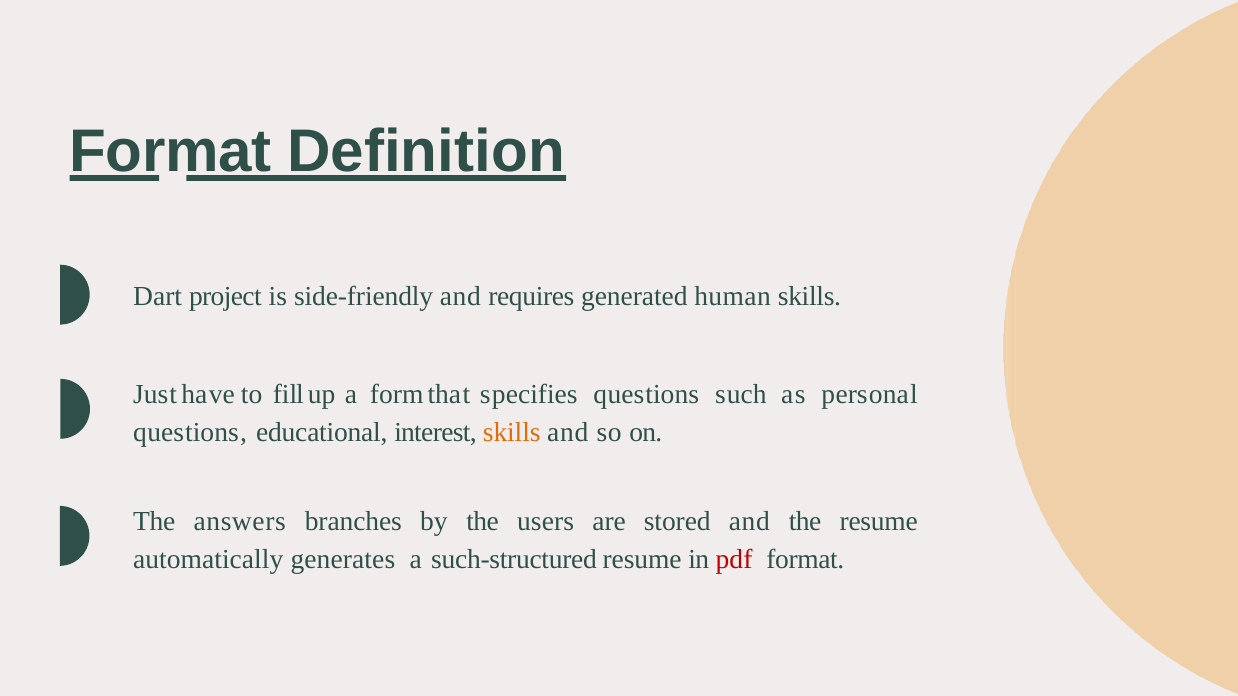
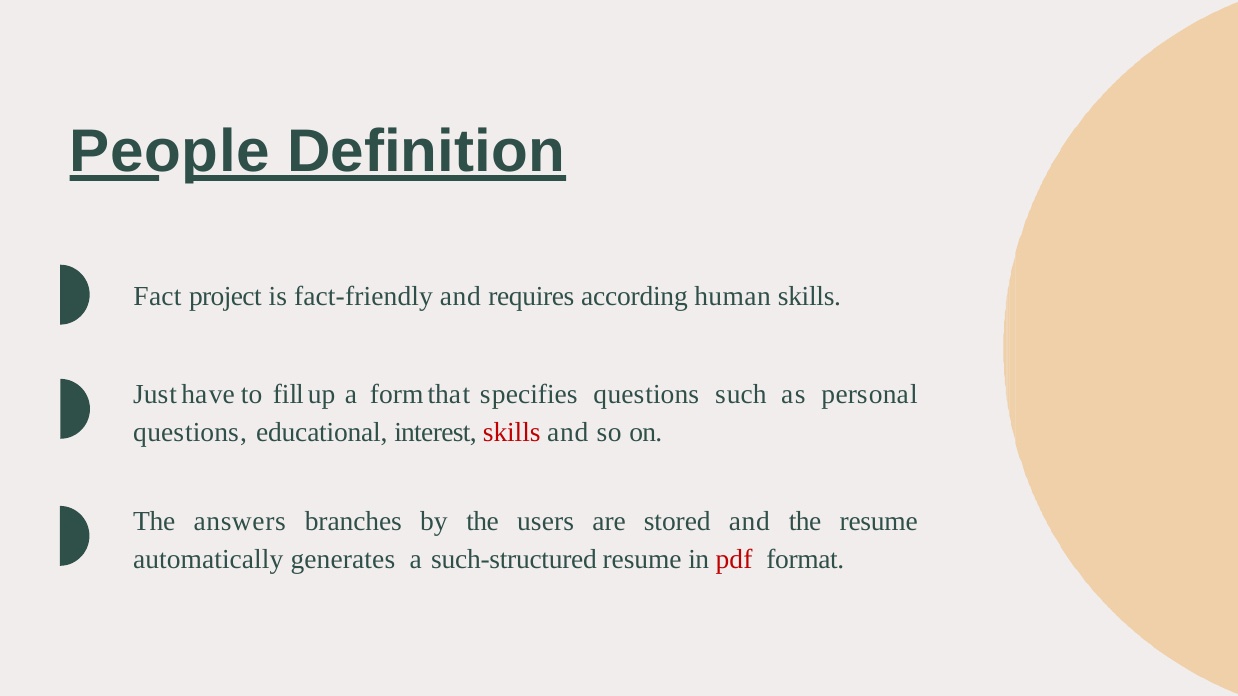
Format: Format -> People (170, 152)
Dart: Dart -> Fact (158, 297)
side-friendly: side-friendly -> fact-friendly (364, 297)
generated: generated -> according (634, 297)
skills colour: orange -> red (512, 432)
